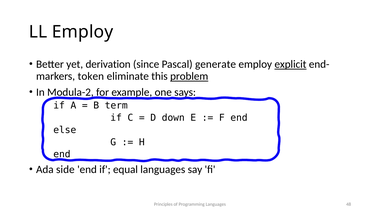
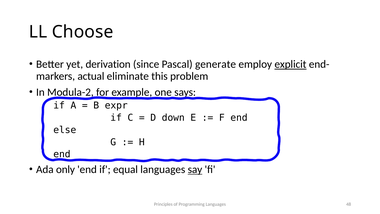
LL Employ: Employ -> Choose (83, 32)
token: token -> actual (91, 76)
problem underline: present -> none (189, 76)
term: term -> expr (116, 105)
side: side -> only (65, 169)
say underline: none -> present (195, 169)
